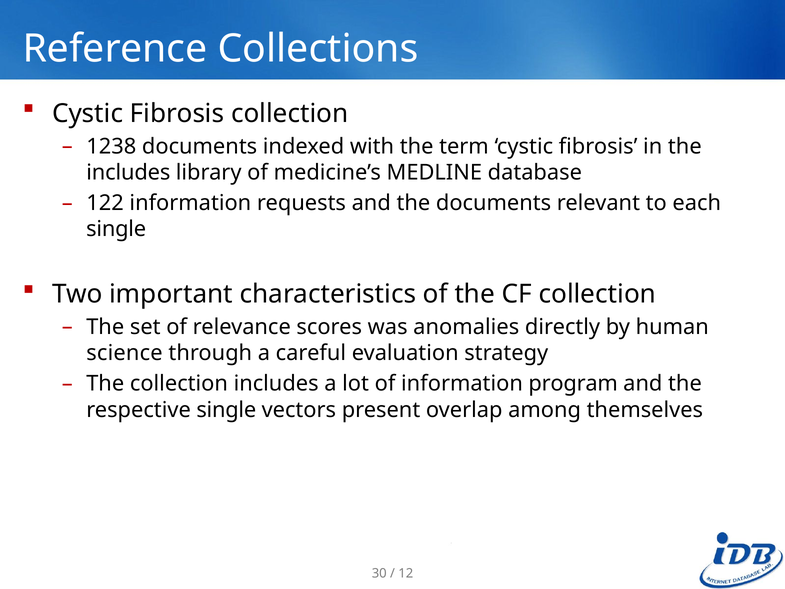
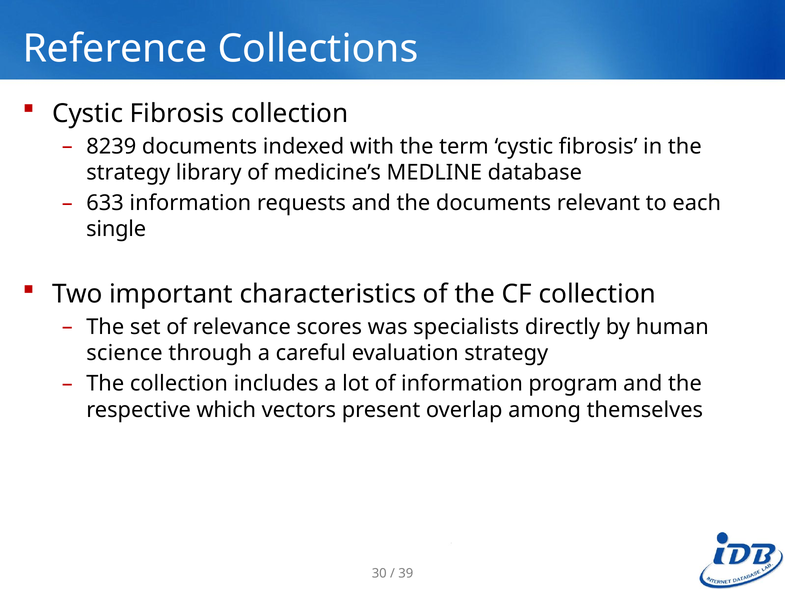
1238: 1238 -> 8239 (111, 146)
includes: includes -> strategy (128, 172)
122: 122 -> 633 (105, 203)
anomalies: anomalies -> specialists (466, 327)
respective single: single -> which (226, 410)
12: 12 -> 39 (406, 573)
